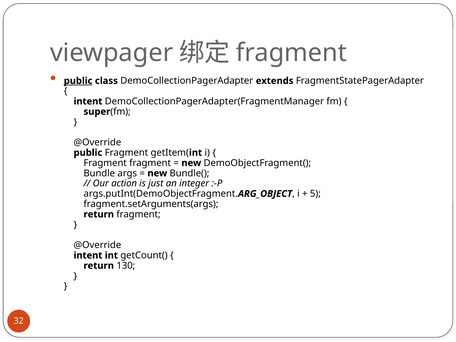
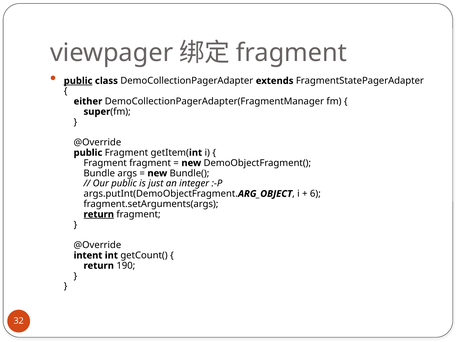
intent: intent -> either (88, 101)
Our action: action -> public (124, 184)
5: 5 -> 6 (315, 194)
return underline: none -> present (99, 214)
130: 130 -> 190 (126, 266)
